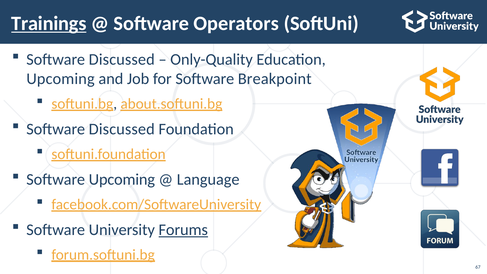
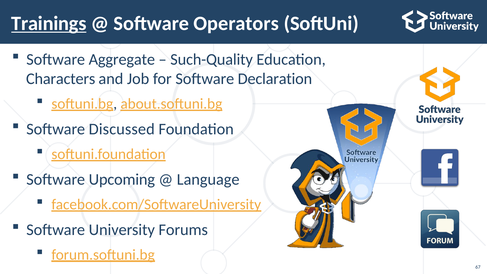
Discussed: Discussed -> Aggregate (122, 59)
Only-Quality: Only-Quality -> Such-Quality (212, 59)
Upcoming: Upcoming -> Characters (61, 79)
Breakpoint: Breakpoint -> Declaration (275, 79)
Forums underline: present -> none (183, 230)
